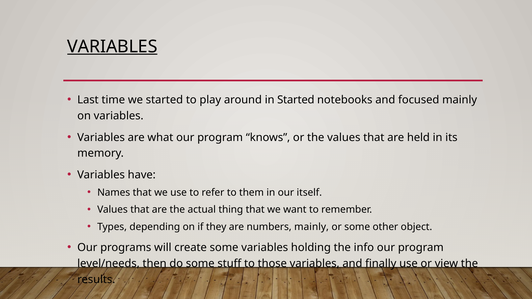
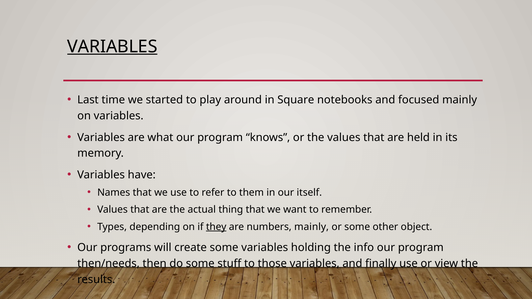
in Started: Started -> Square (296, 100)
they underline: none -> present (216, 227)
level/needs: level/needs -> then/needs (108, 264)
